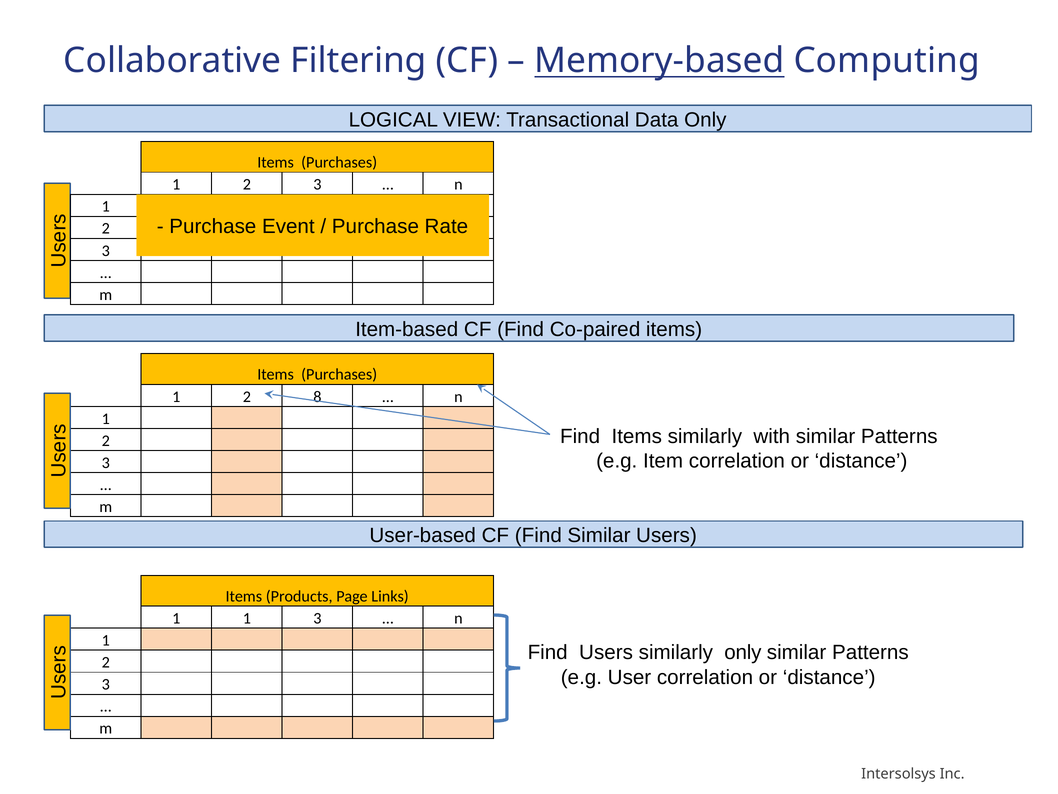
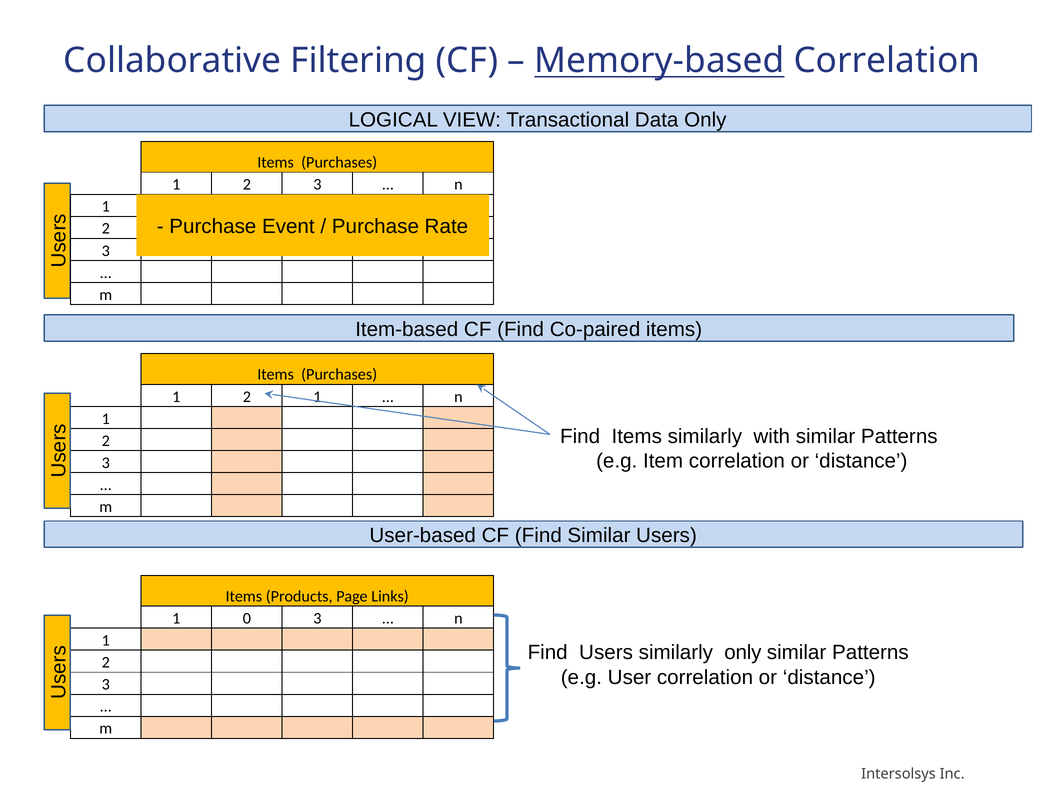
Memory-based Computing: Computing -> Correlation (887, 61)
2 8: 8 -> 1 (317, 396)
1 1: 1 -> 0 (247, 618)
